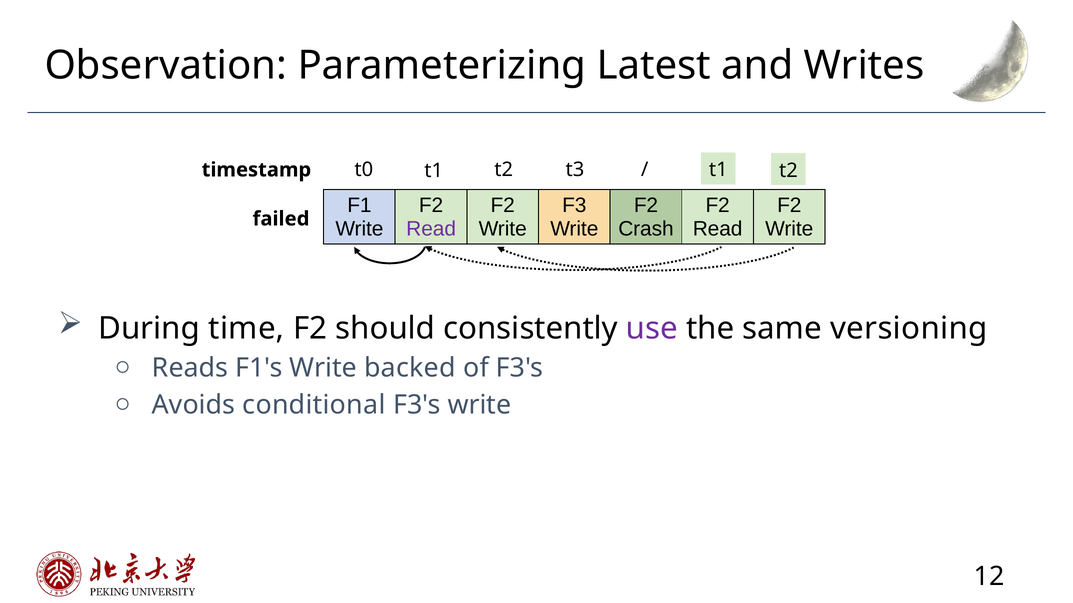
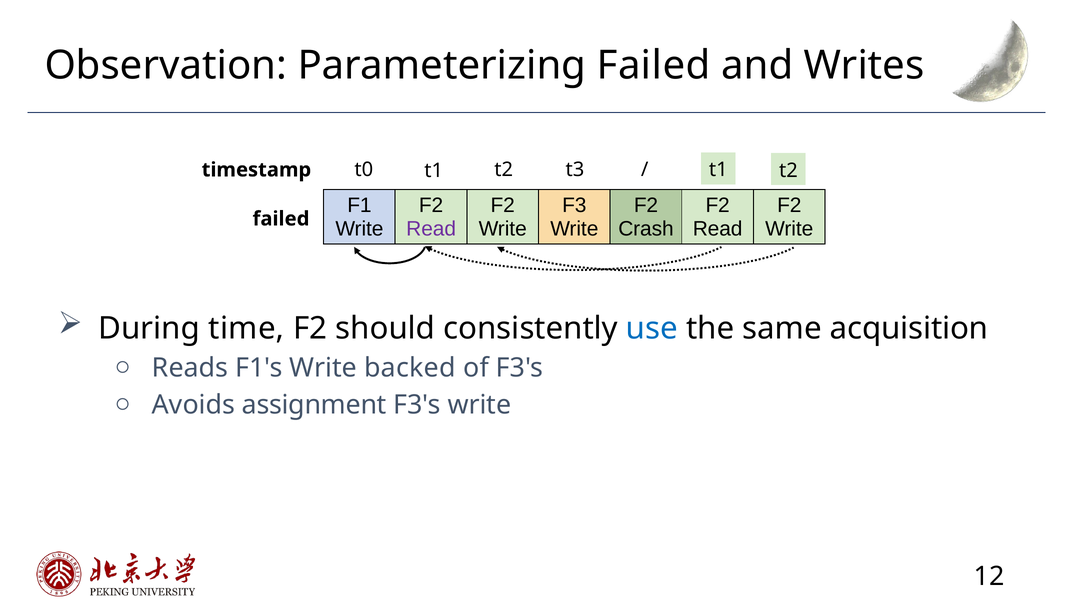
Parameterizing Latest: Latest -> Failed (654, 66)
use colour: purple -> blue (652, 329)
versioning: versioning -> acquisition (909, 329)
conditional: conditional -> assignment (314, 405)
